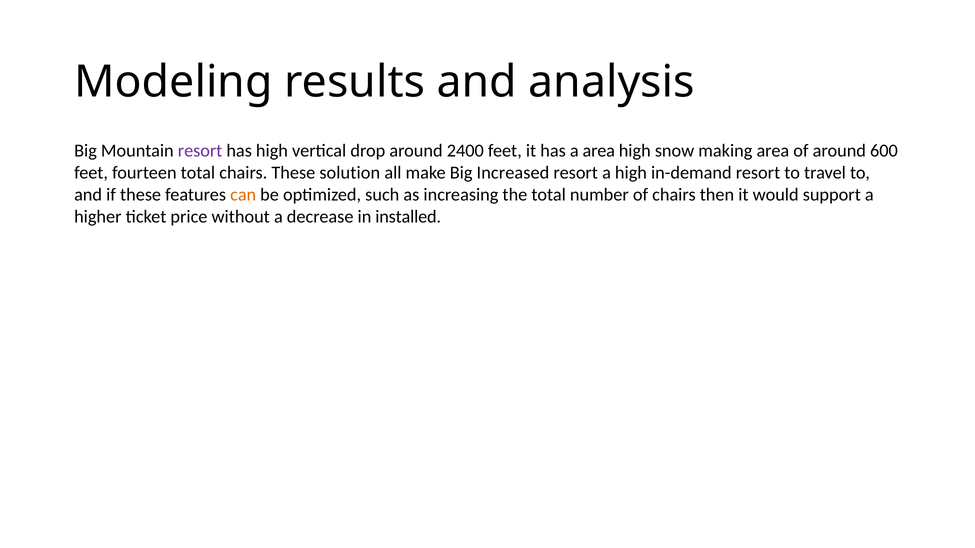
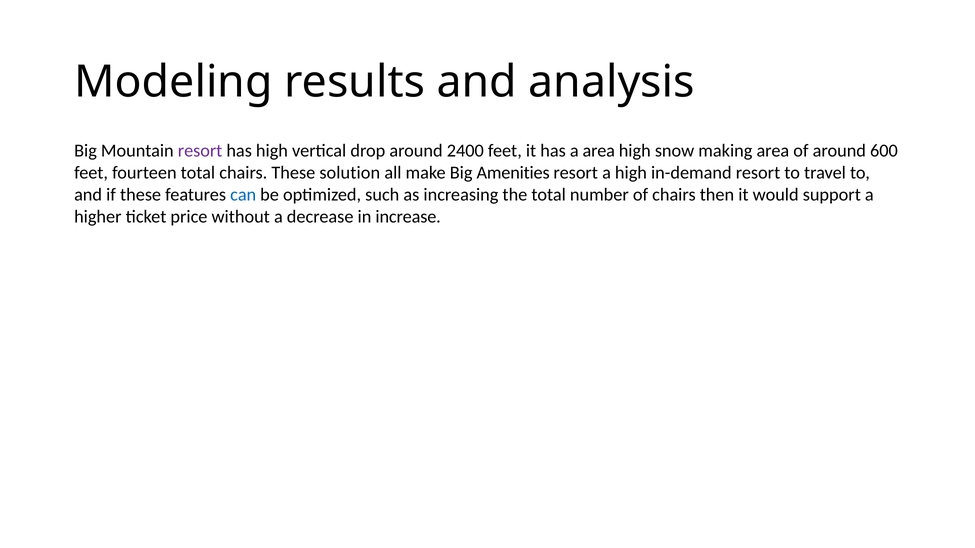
Increased: Increased -> Amenities (513, 173)
can colour: orange -> blue (243, 195)
installed: installed -> increase (408, 217)
